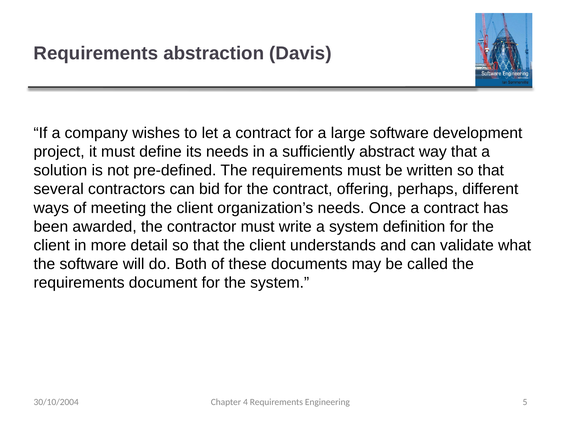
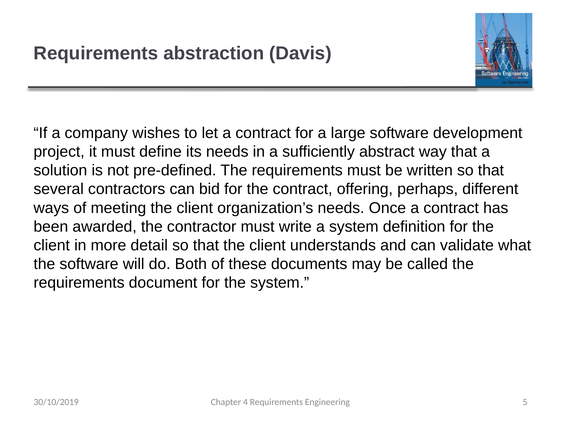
30/10/2004: 30/10/2004 -> 30/10/2019 (56, 402)
